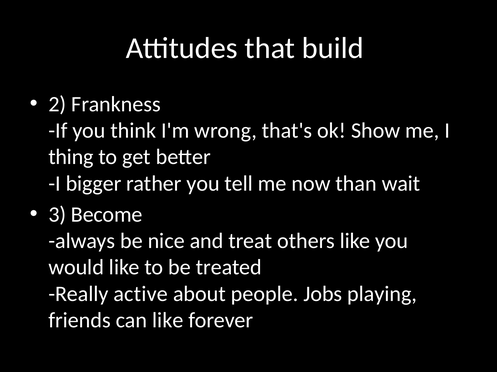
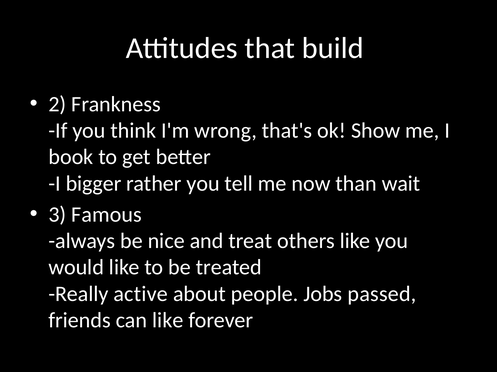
thing: thing -> book (71, 157)
Become: Become -> Famous (107, 215)
playing: playing -> passed (382, 294)
